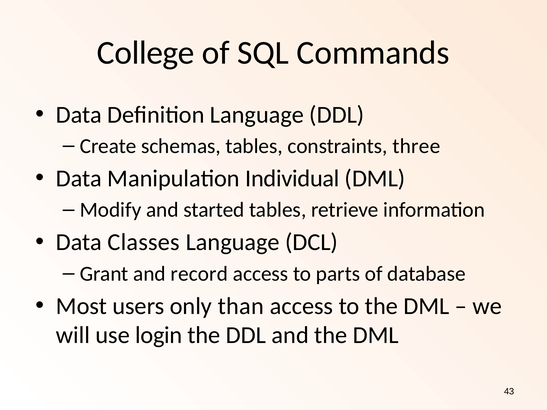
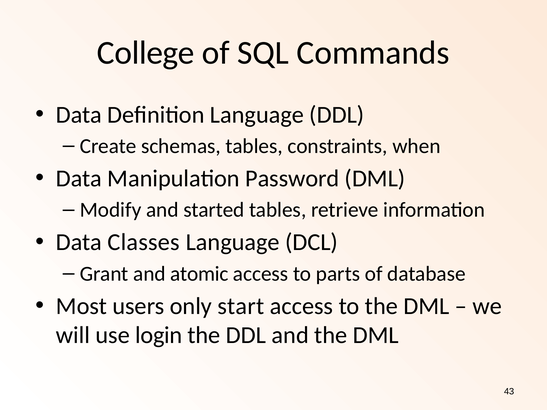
three: three -> when (417, 146)
Individual: Individual -> Password (292, 179)
record: record -> atomic (199, 274)
than: than -> start (241, 306)
